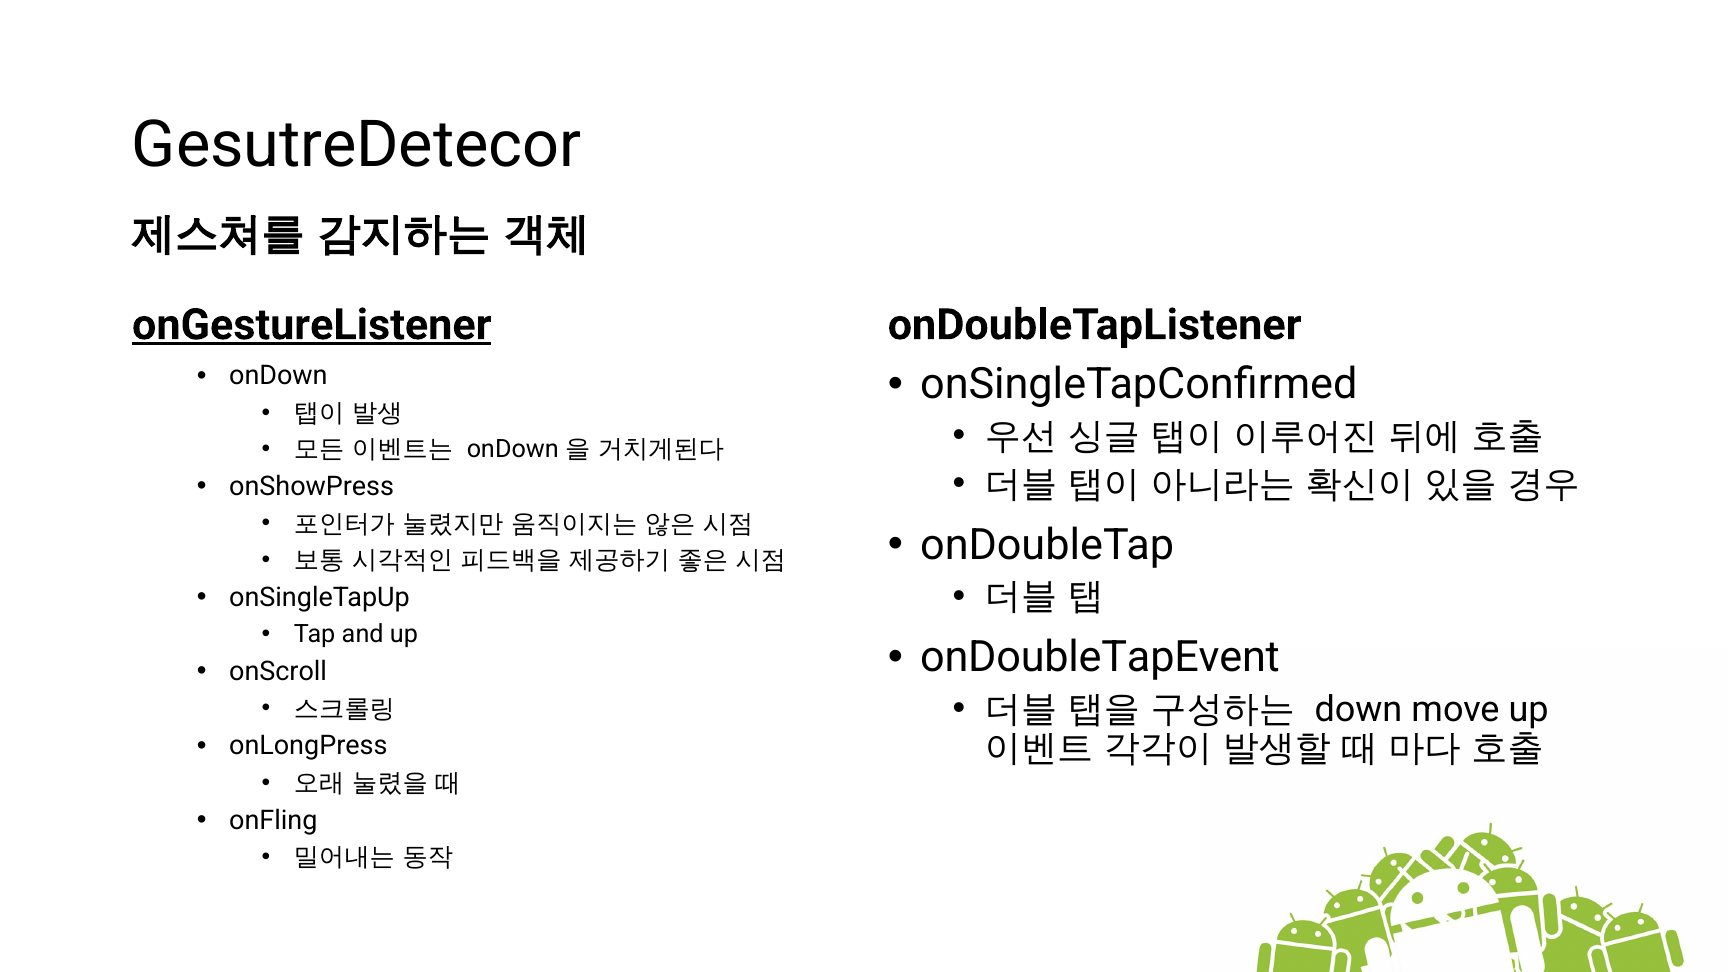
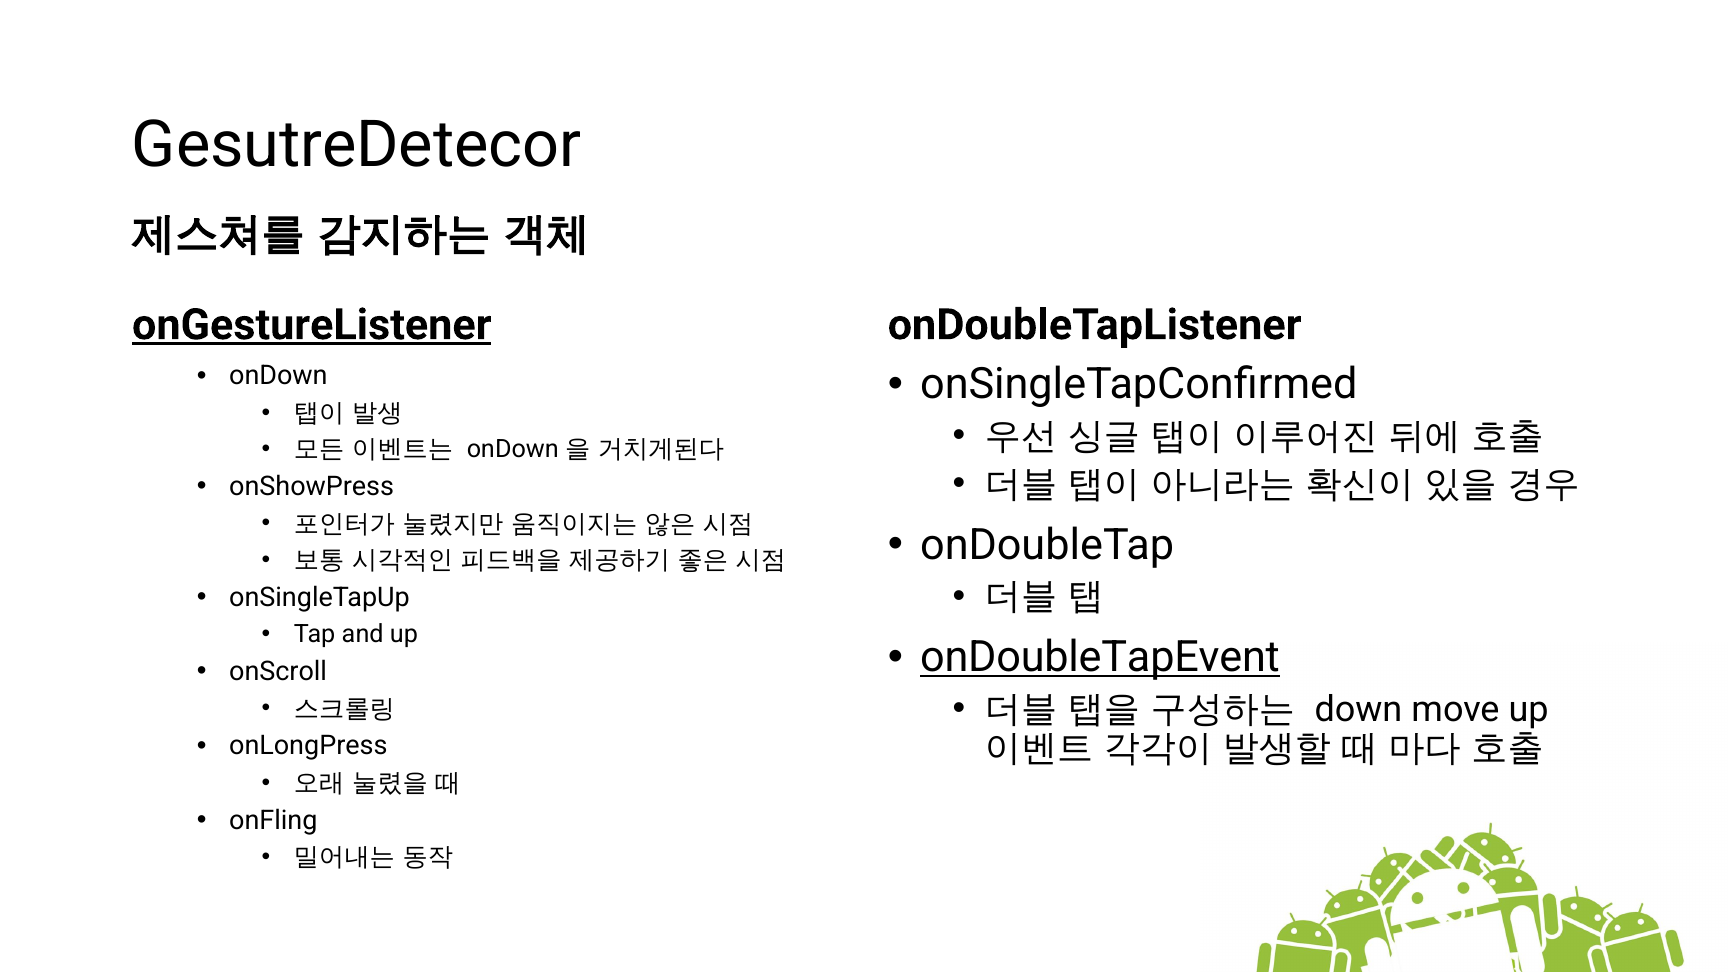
onDoubleTapEvent underline: none -> present (1100, 658)
